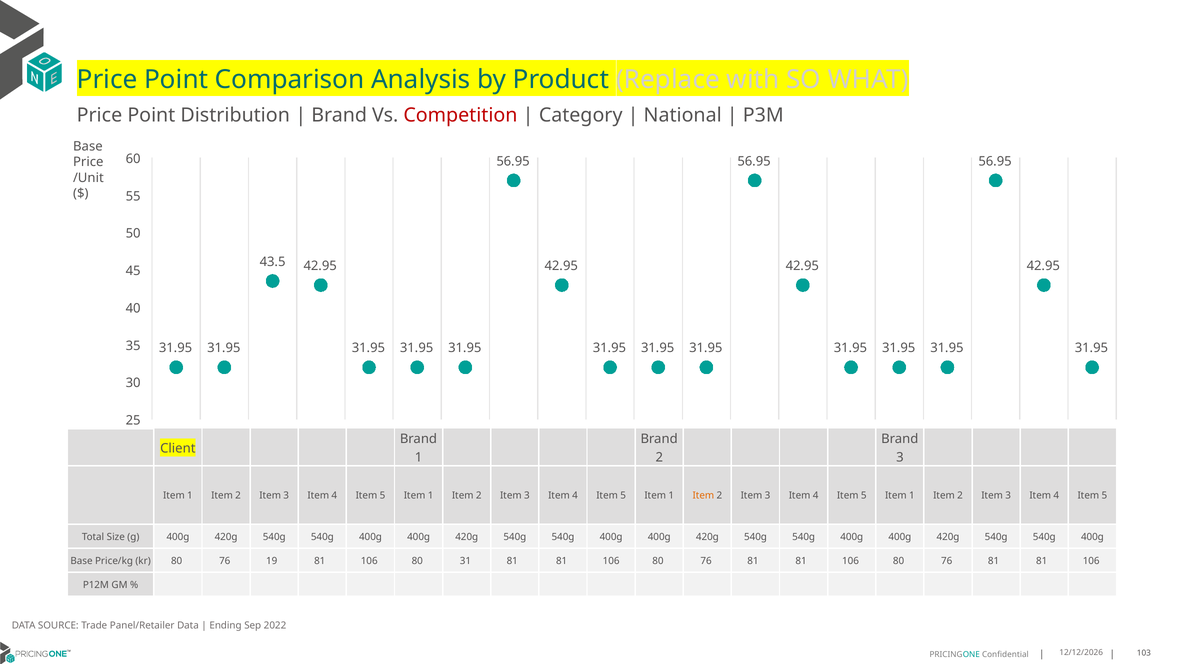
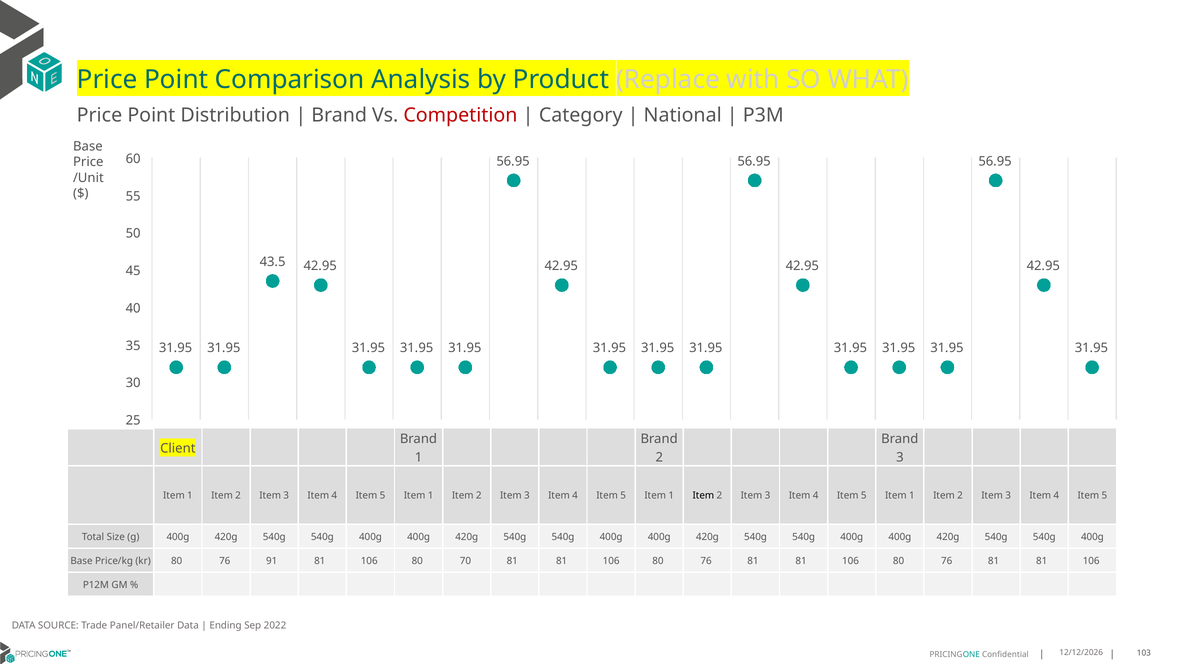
Item colour: orange -> black (703, 496)
19: 19 -> 91 (272, 561)
31: 31 -> 70 (465, 561)
